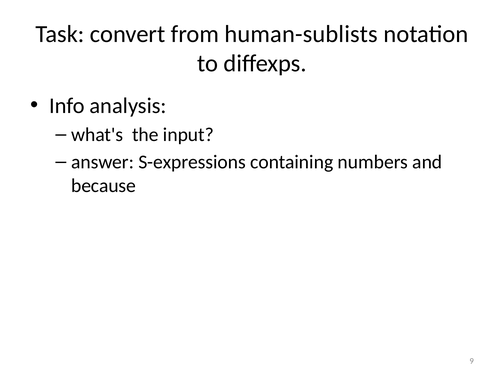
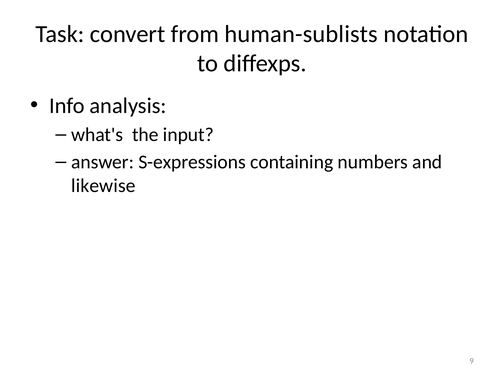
because: because -> likewise (103, 186)
